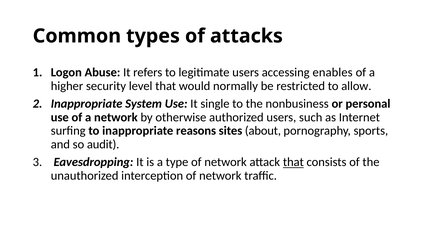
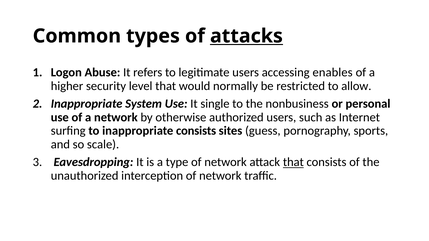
attacks underline: none -> present (246, 36)
inappropriate reasons: reasons -> consists (196, 131)
about: about -> guess (263, 131)
audit: audit -> scale (103, 144)
